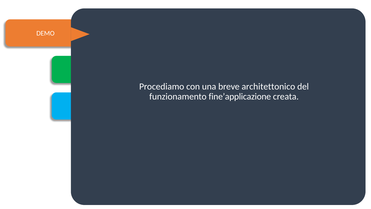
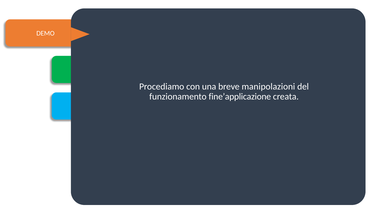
architettonico: architettonico -> manipolazioni (268, 86)
